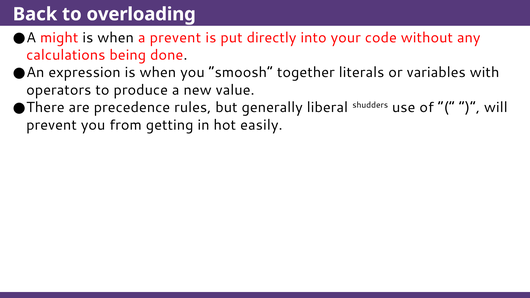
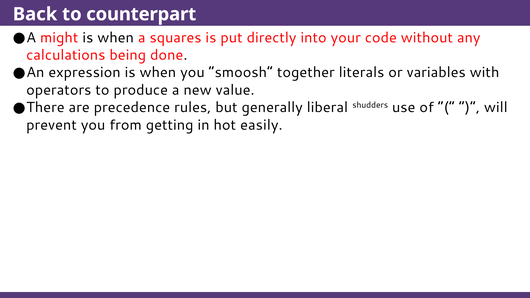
overloading: overloading -> counterpart (141, 14)
a prevent: prevent -> squares (176, 38)
